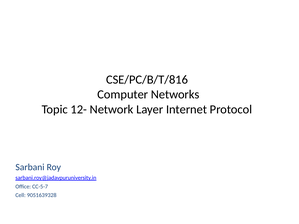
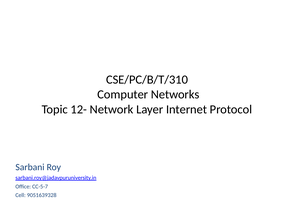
CSE/PC/B/T/816: CSE/PC/B/T/816 -> CSE/PC/B/T/310 (147, 80)
